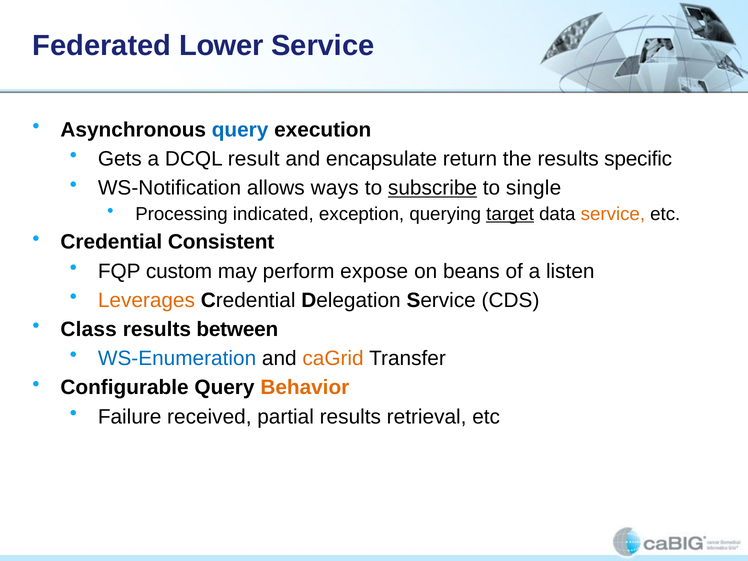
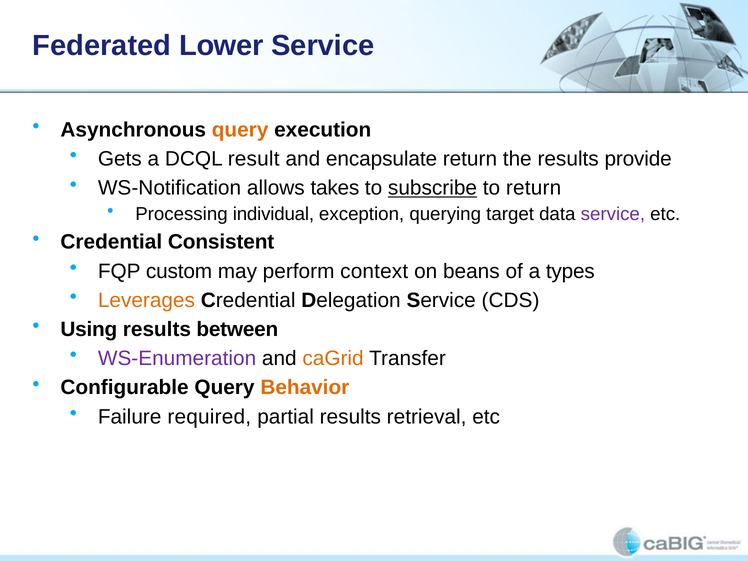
query colour: blue -> orange (240, 130)
specific: specific -> provide (638, 159)
ways: ways -> takes (335, 188)
to single: single -> return (534, 188)
indicated: indicated -> individual (273, 214)
target underline: present -> none (510, 214)
service colour: orange -> purple (613, 214)
expose: expose -> context (374, 271)
listen: listen -> types (570, 271)
Class: Class -> Using (89, 329)
WS-Enumeration colour: blue -> purple (177, 358)
received: received -> required (209, 417)
